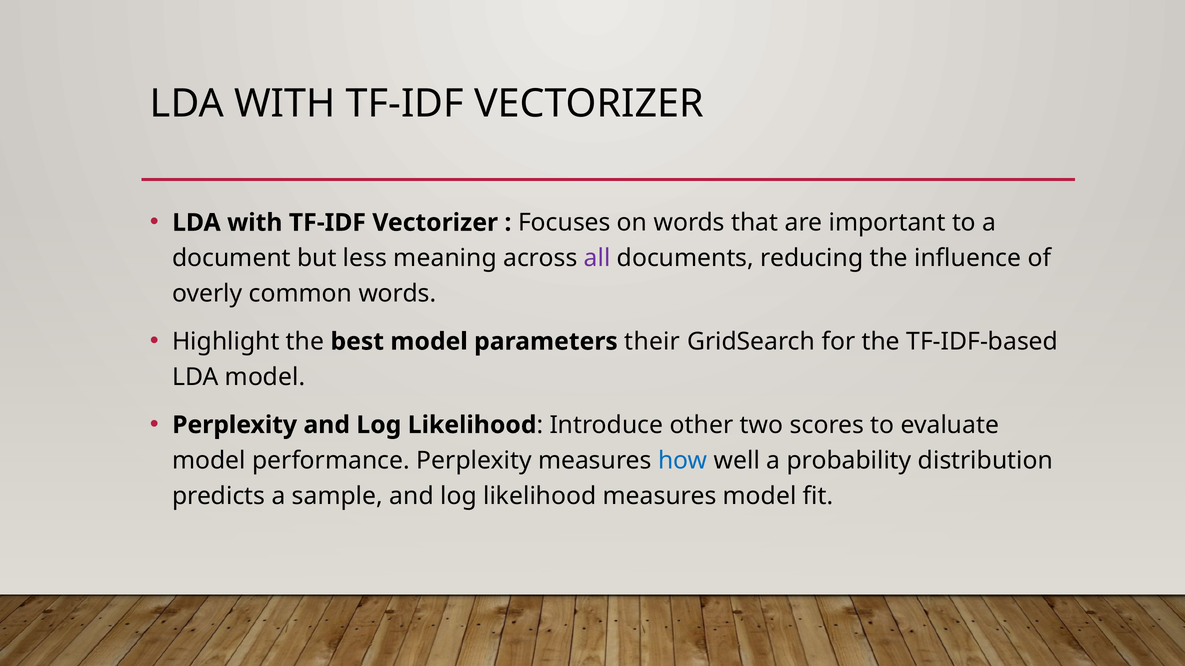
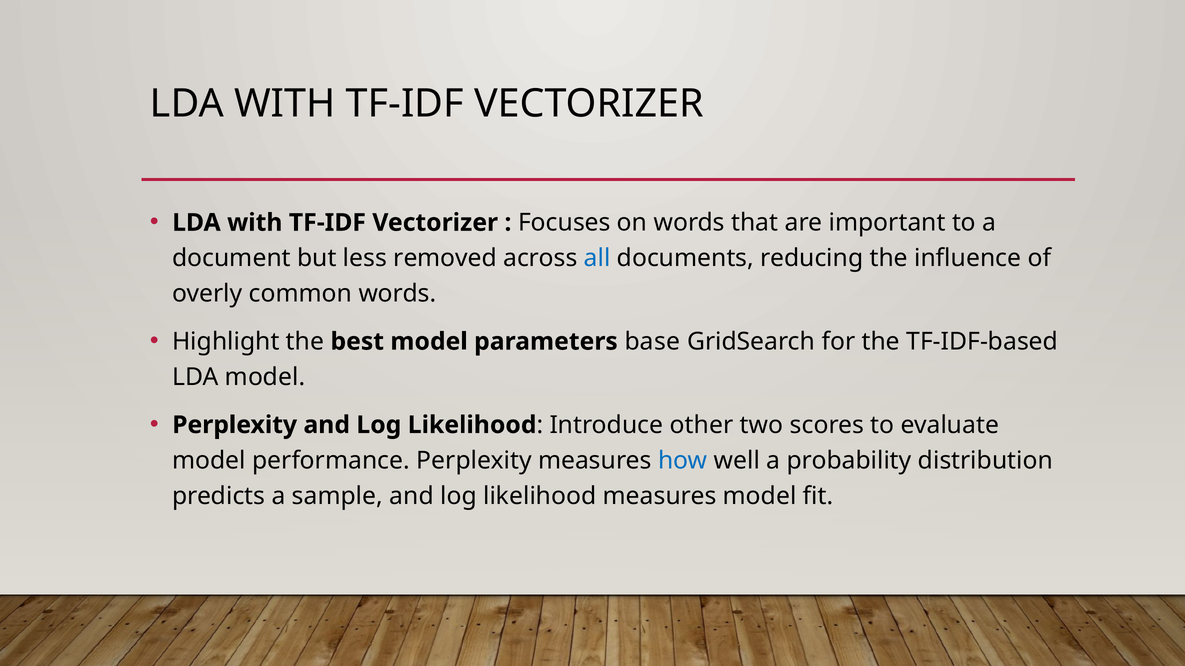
meaning: meaning -> removed (445, 258)
all colour: purple -> blue (597, 258)
their: their -> base (652, 342)
